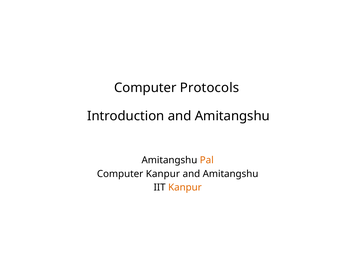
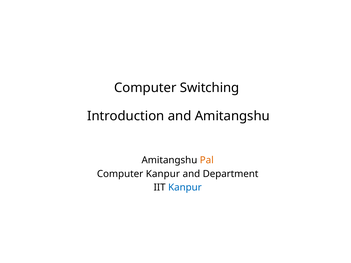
Protocols: Protocols -> Switching (210, 88)
Amitangshu: Amitangshu -> Department (231, 174)
Kanpur colour: orange -> blue (185, 188)
